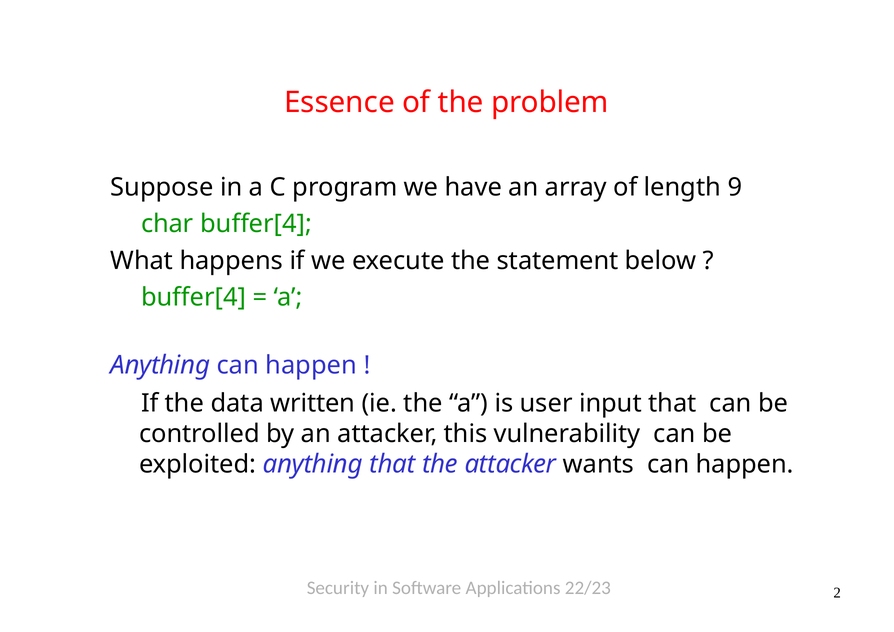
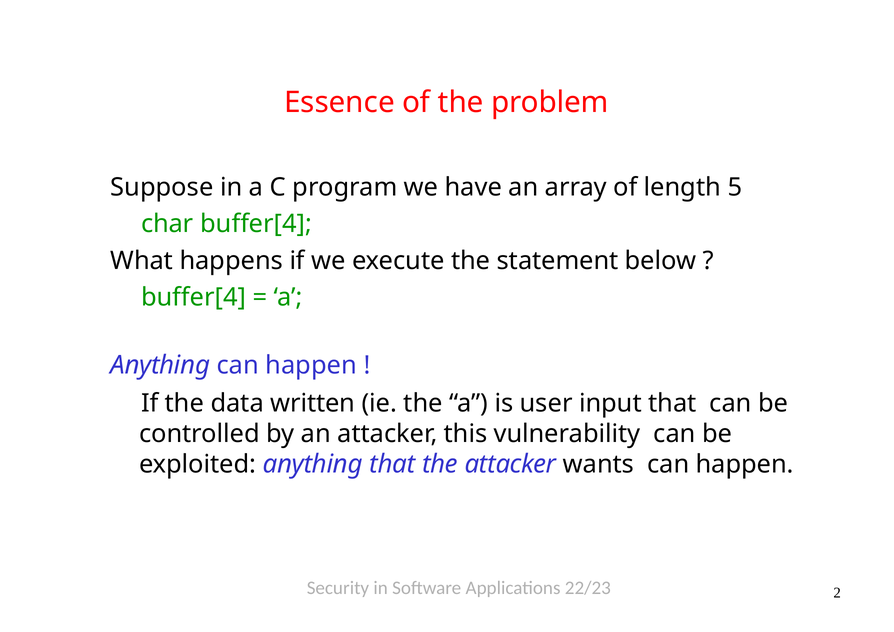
9: 9 -> 5 (735, 187)
